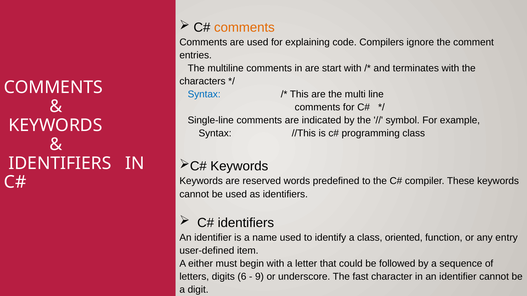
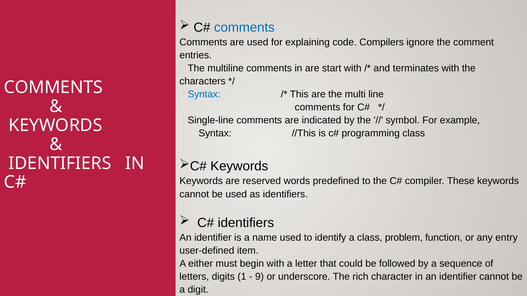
comments colour: orange -> blue (244, 27)
oriented: oriented -> problem (404, 238)
6: 6 -> 1 (242, 277)
fast: fast -> rich (361, 277)
